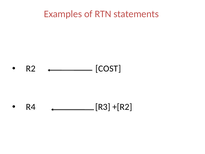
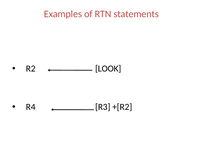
COST: COST -> LOOK (108, 69)
